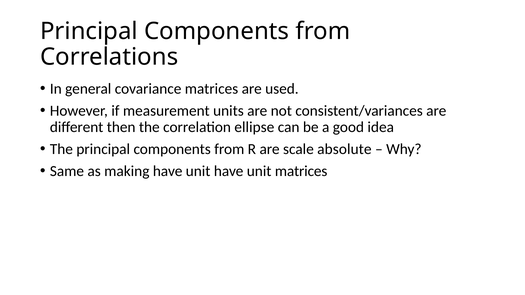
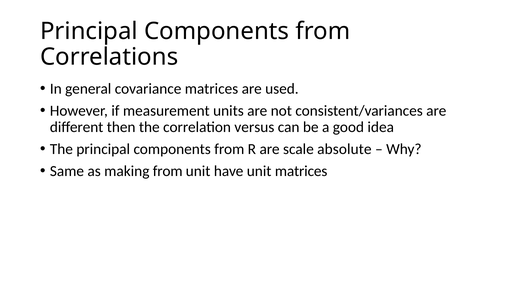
ellipse: ellipse -> versus (254, 127)
making have: have -> from (168, 171)
